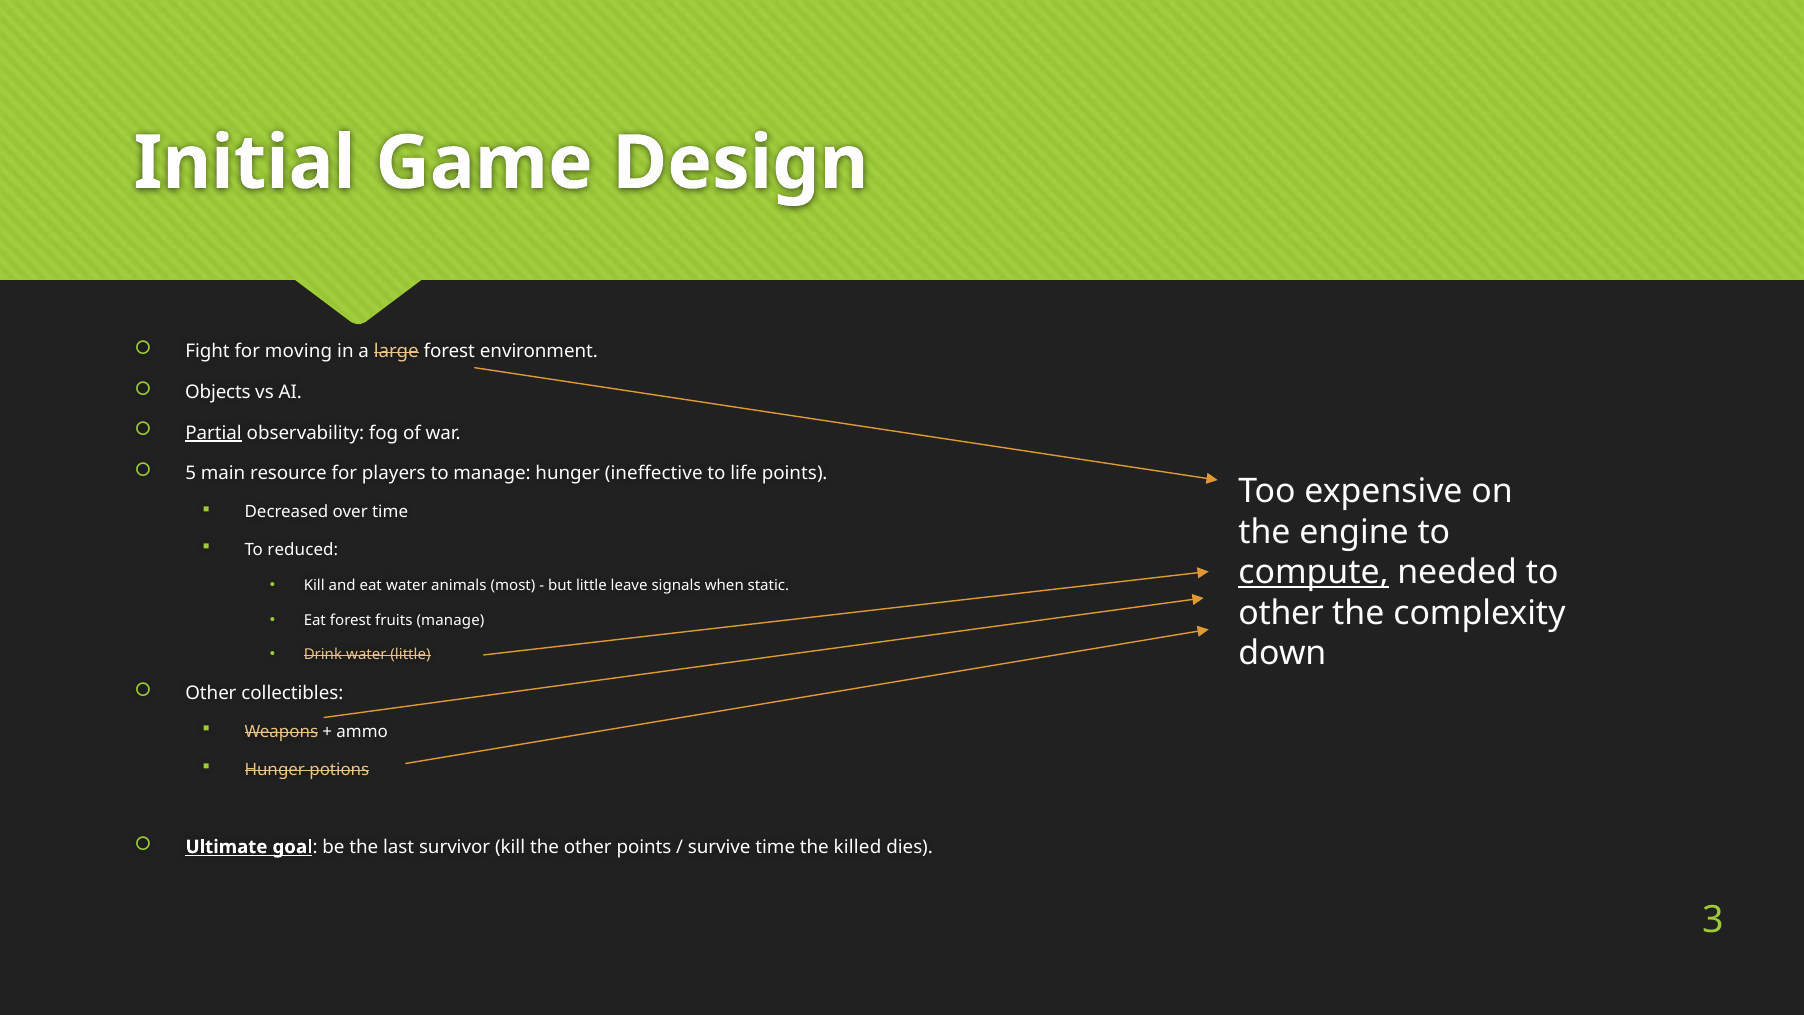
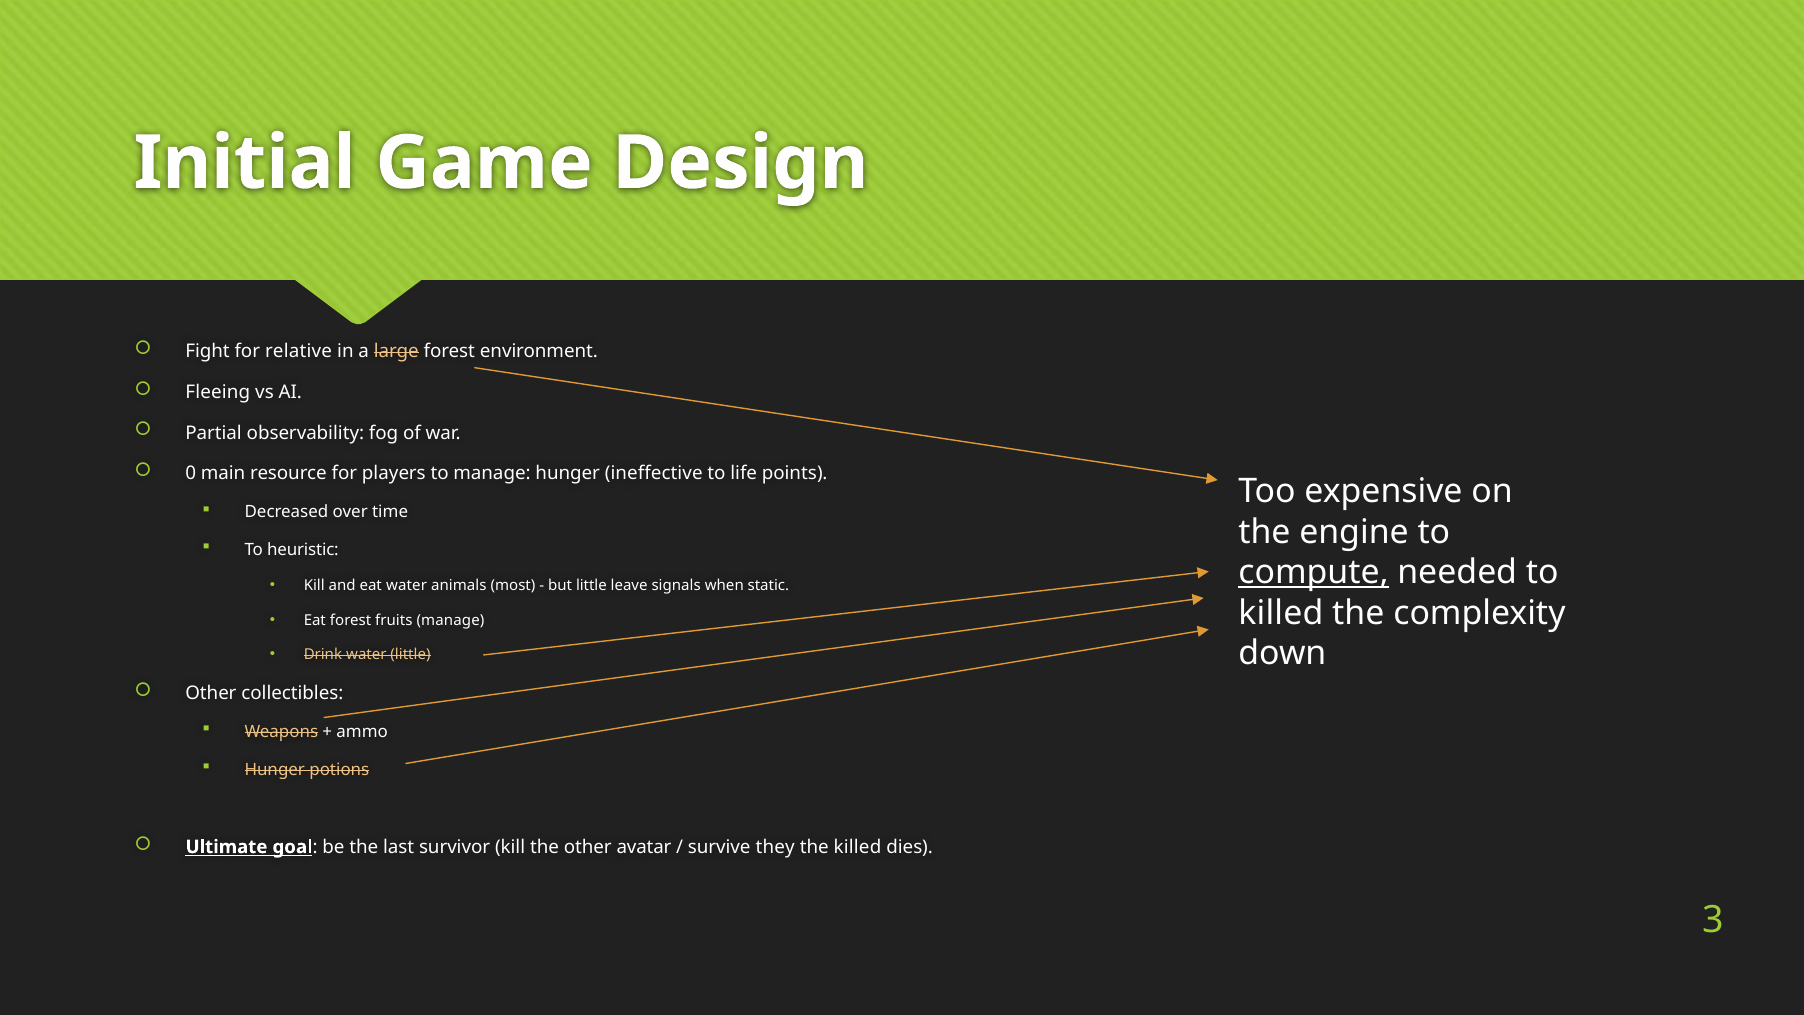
moving: moving -> relative (298, 351)
Objects: Objects -> Fleeing (218, 392)
Partial underline: present -> none (214, 433)
5: 5 -> 0 (191, 473)
reduced: reduced -> heuristic (303, 550)
other: other -> killed (1281, 613)
other points: points -> avatar (644, 847)
survive time: time -> they (775, 847)
